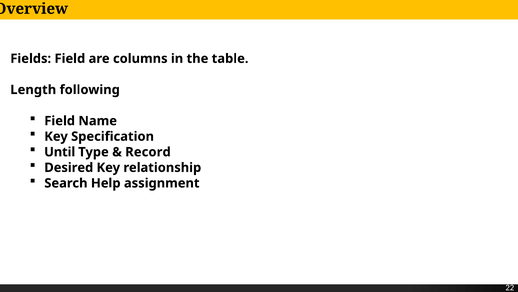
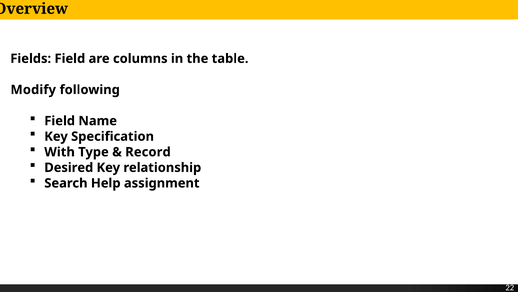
Length: Length -> Modify (33, 90)
Until: Until -> With (60, 152)
